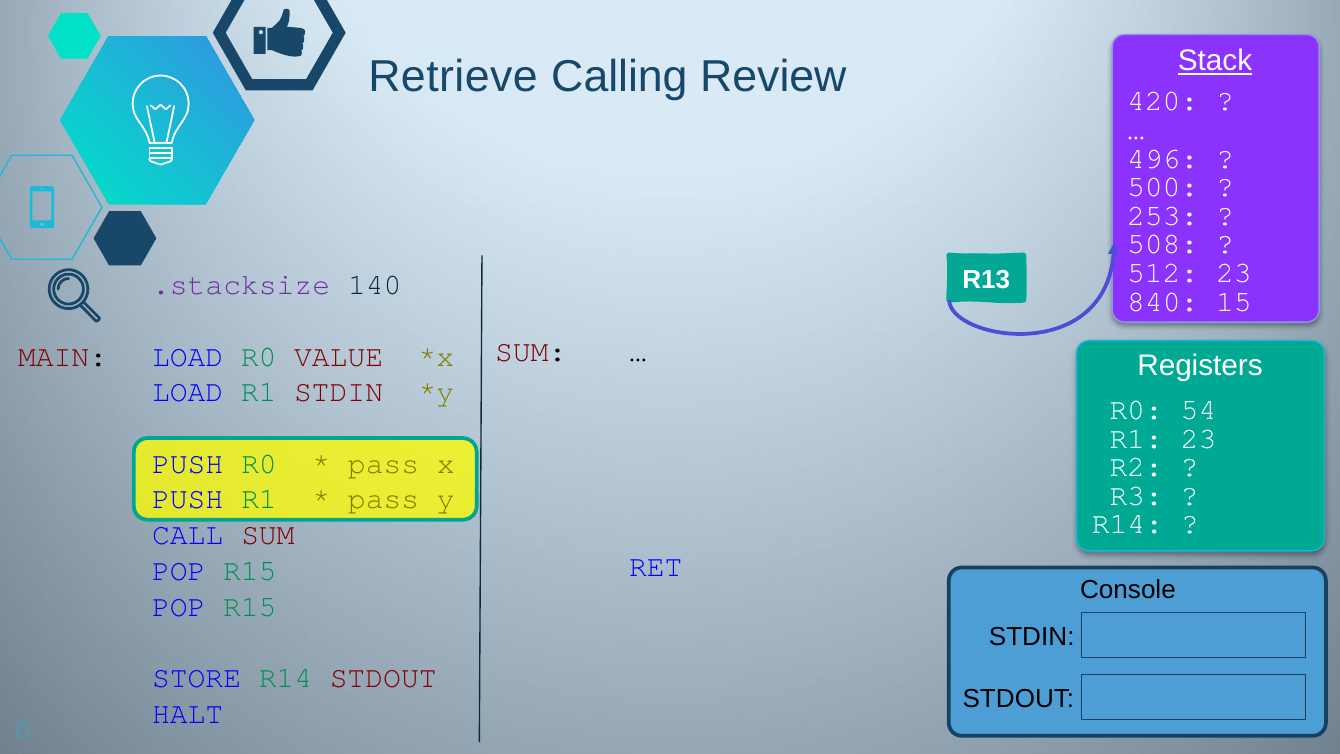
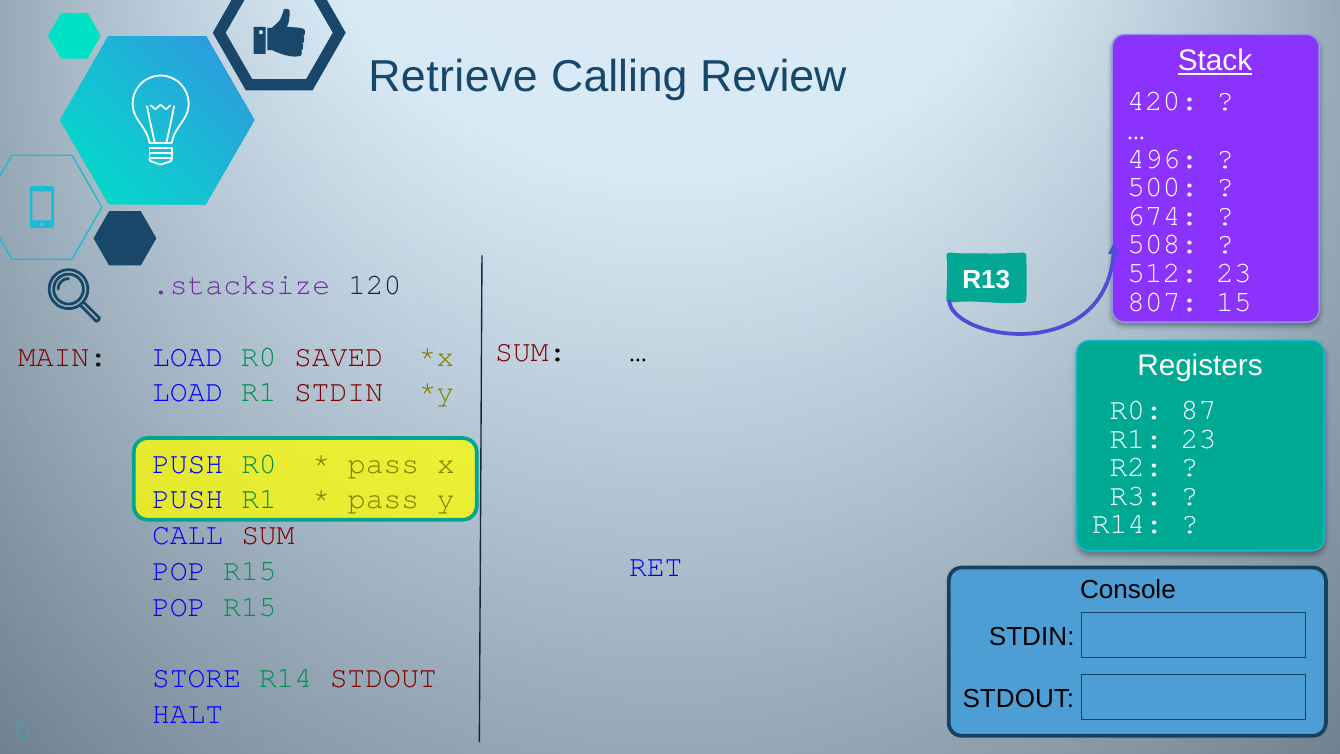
253: 253 -> 674 (1163, 216)
140: 140 -> 120 (375, 285)
840: 840 -> 807 (1163, 301)
VALUE: VALUE -> SAVED (339, 356)
54: 54 -> 87 (1199, 410)
